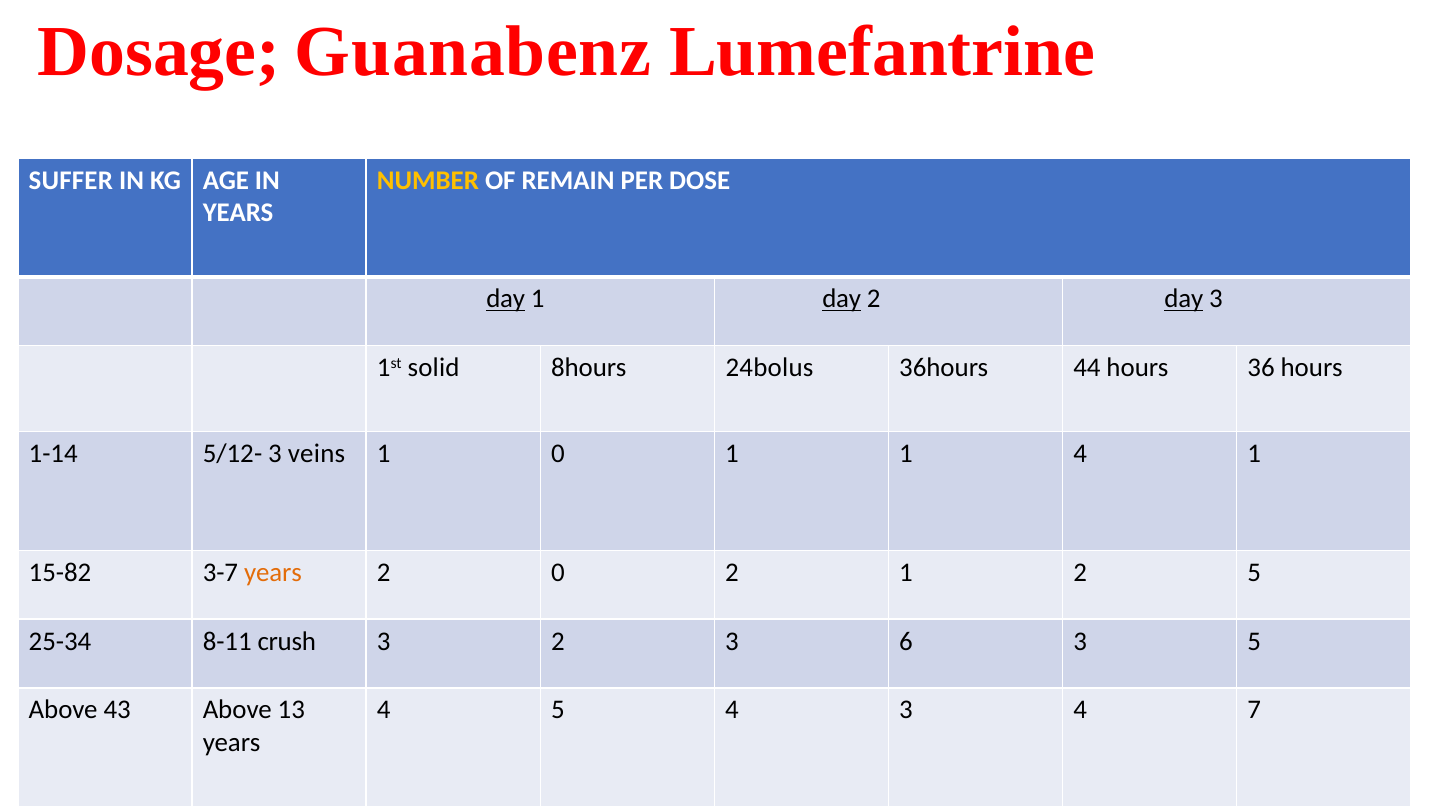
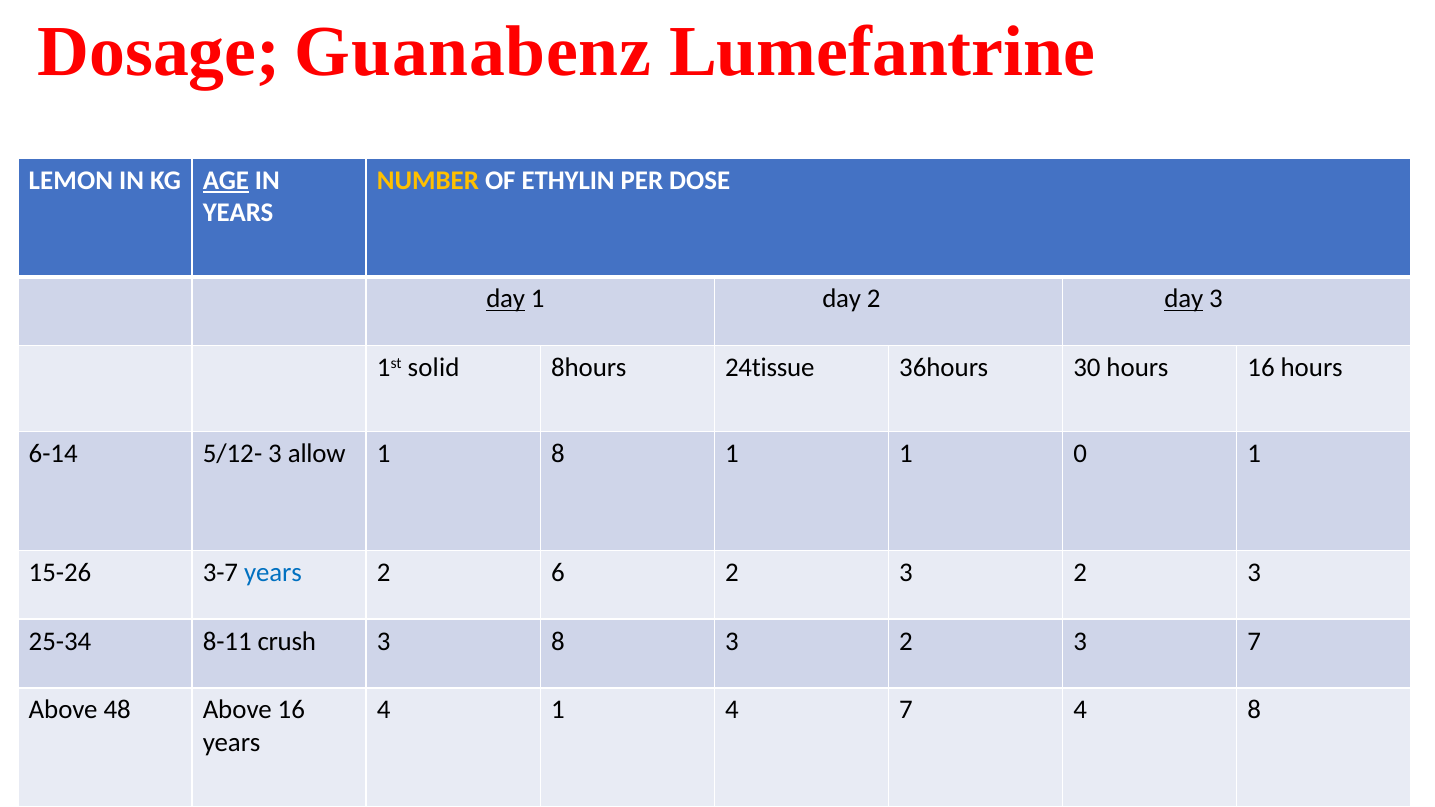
SUFFER: SUFFER -> LEMON (71, 180)
AGE underline: none -> present (226, 180)
REMAIN: REMAIN -> ETHYLIN (568, 180)
day underline: present -> none (842, 299)
24bolus: 24bolus -> 24tissue (770, 368)
44: 44 -> 30 (1087, 368)
hours 36: 36 -> 16 (1261, 368)
1-14: 1-14 -> 6-14 (53, 453)
veins: veins -> allow (317, 453)
1 0: 0 -> 8 (558, 453)
1 4: 4 -> 0 (1080, 453)
15-82: 15-82 -> 15-26 (60, 572)
years colour: orange -> blue (273, 572)
2 0: 0 -> 6 (558, 572)
1: 1 -> 3 (906, 572)
5: 5 -> 3 (1254, 572)
3 2: 2 -> 8 (558, 641)
6: 6 -> 2 (906, 641)
3 5: 5 -> 7 (1254, 641)
43: 43 -> 48 (117, 710)
Above 13: 13 -> 16 (291, 710)
4 5: 5 -> 1 (558, 710)
4 3: 3 -> 7 (906, 710)
4 7: 7 -> 8 (1254, 710)
